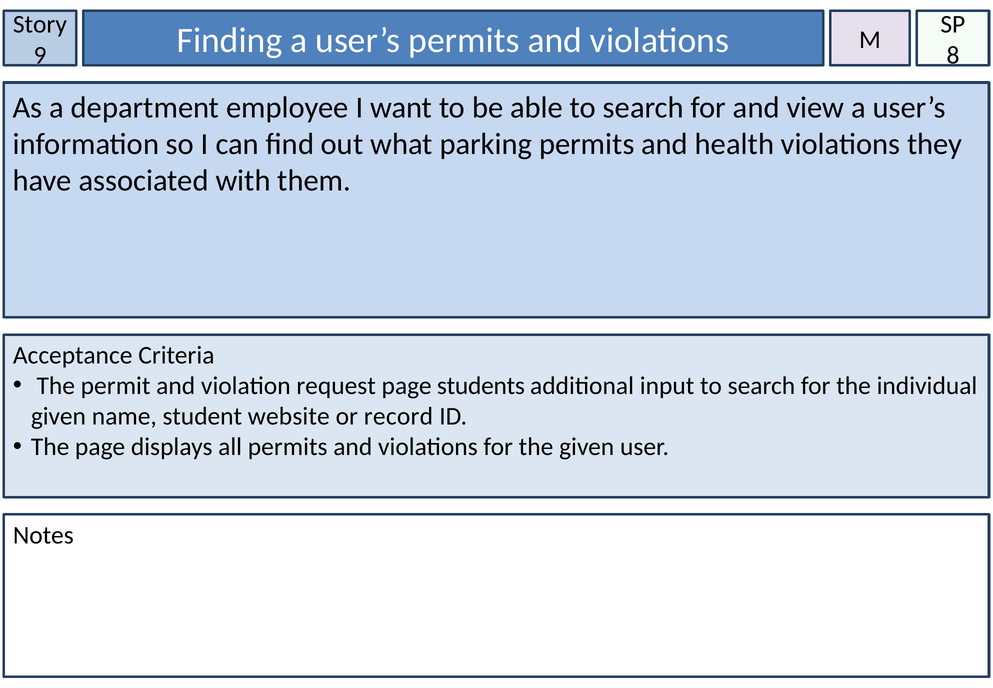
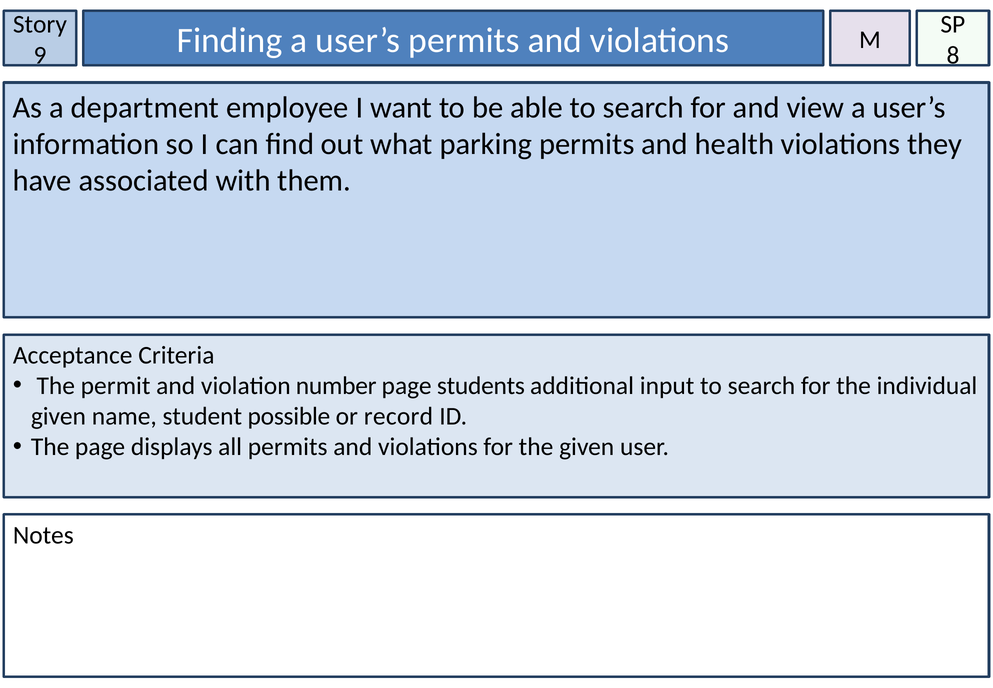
request: request -> number (336, 386)
website: website -> possible (289, 416)
